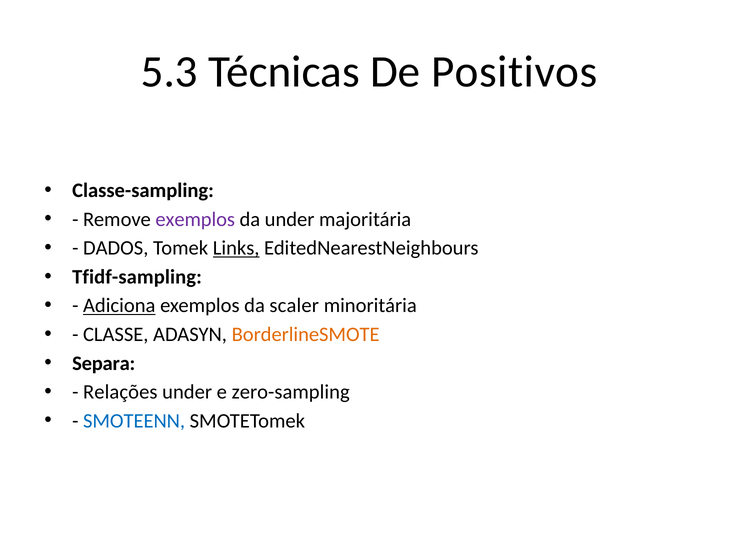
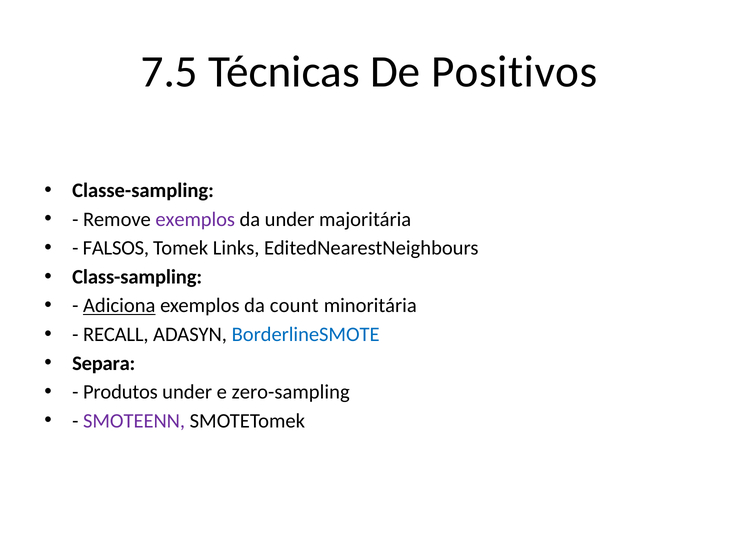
5.3: 5.3 -> 7.5 (169, 72)
DADOS: DADOS -> FALSOS (116, 248)
Links underline: present -> none (236, 248)
Tfidf-sampling: Tfidf-sampling -> Class-sampling (137, 277)
scaler: scaler -> count (294, 306)
CLASSE: CLASSE -> RECALL (116, 334)
BorderlineSMOTE colour: orange -> blue (306, 334)
Relações: Relações -> Produtos (120, 392)
SMOTEENN colour: blue -> purple (134, 421)
